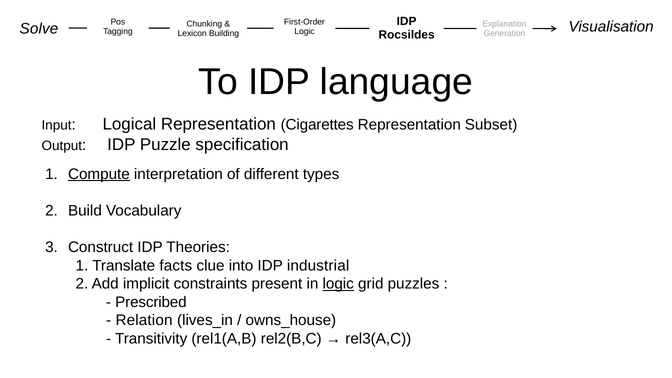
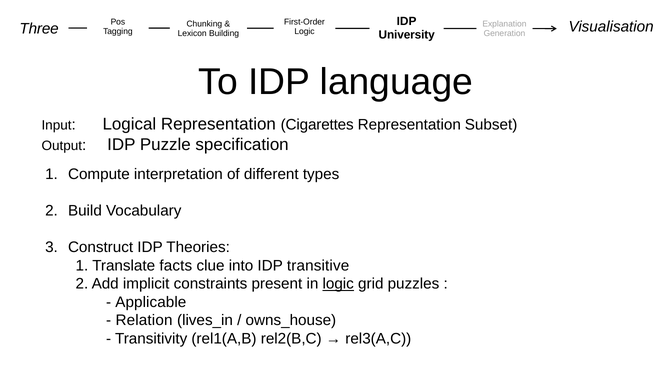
Solve: Solve -> Three (39, 29)
Rocsildes: Rocsildes -> University (407, 35)
Compute underline: present -> none (99, 174)
industrial: industrial -> transitive (318, 266)
Prescribed: Prescribed -> Applicable (151, 302)
